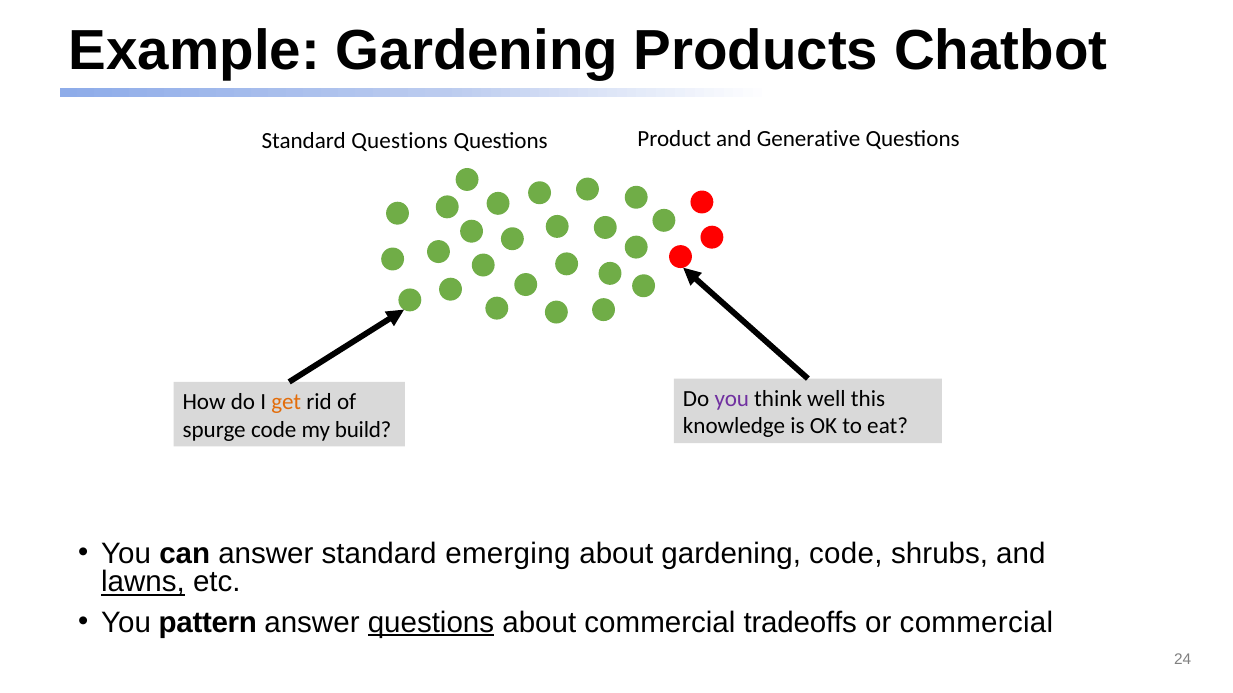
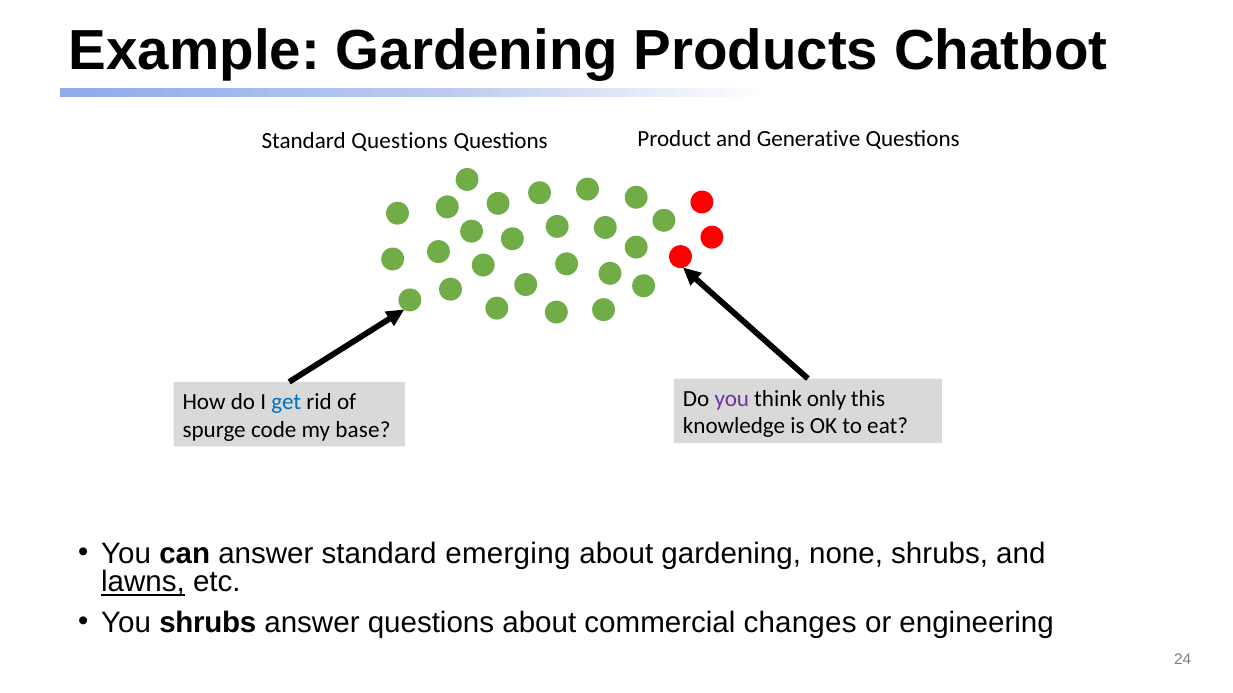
well: well -> only (827, 399)
get colour: orange -> blue (286, 402)
build: build -> base (363, 430)
gardening code: code -> none (846, 554)
You pattern: pattern -> shrubs (208, 623)
questions underline: present -> none (431, 623)
tradeoffs: tradeoffs -> changes (800, 623)
or commercial: commercial -> engineering (977, 623)
